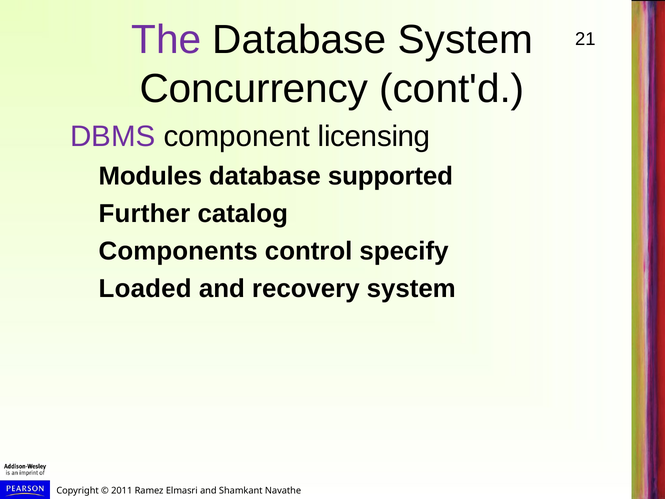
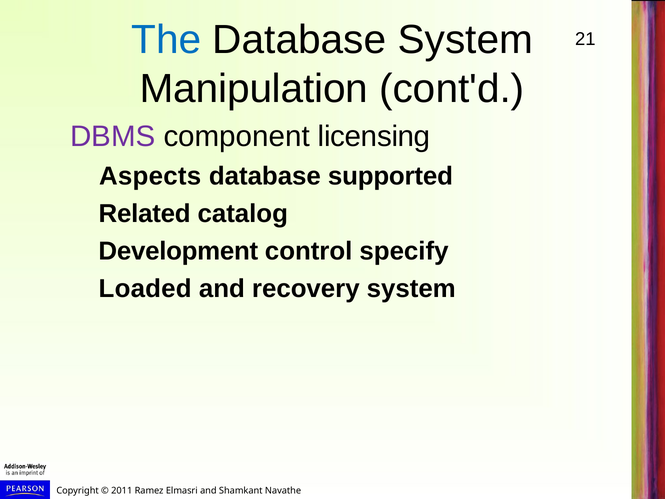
The colour: purple -> blue (166, 40)
Concurrency: Concurrency -> Manipulation (254, 89)
Modules: Modules -> Aspects (150, 176)
Further: Further -> Related (145, 214)
Components: Components -> Development (178, 251)
